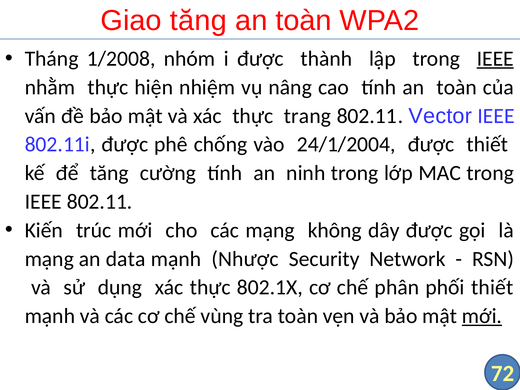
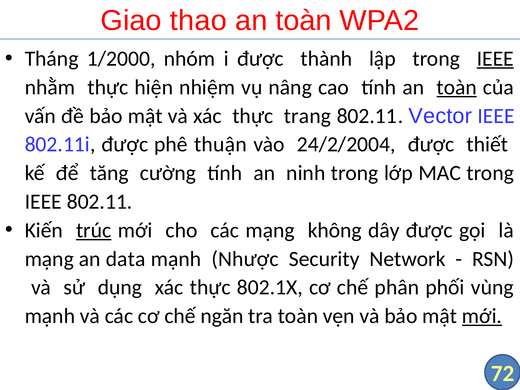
Giao tăng: tăng -> thao (198, 21)
1/2008: 1/2008 -> 1/2000 (121, 59)
toàn underline: none -> present (457, 87)
chống: chống -> thuận (220, 145)
24/1/2004: 24/1/2004 -> 24/2/2004 (346, 145)
trúc underline: none -> present (94, 230)
phối thiết: thiết -> vùng (492, 288)
vùng: vùng -> ngăn (222, 316)
